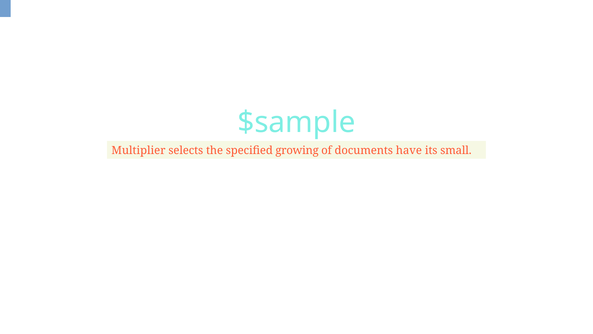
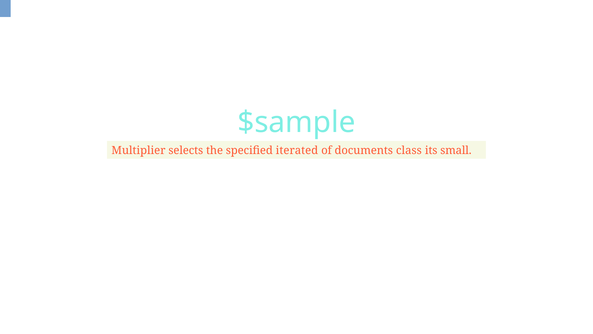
growing: growing -> iterated (297, 150)
have: have -> class (409, 150)
